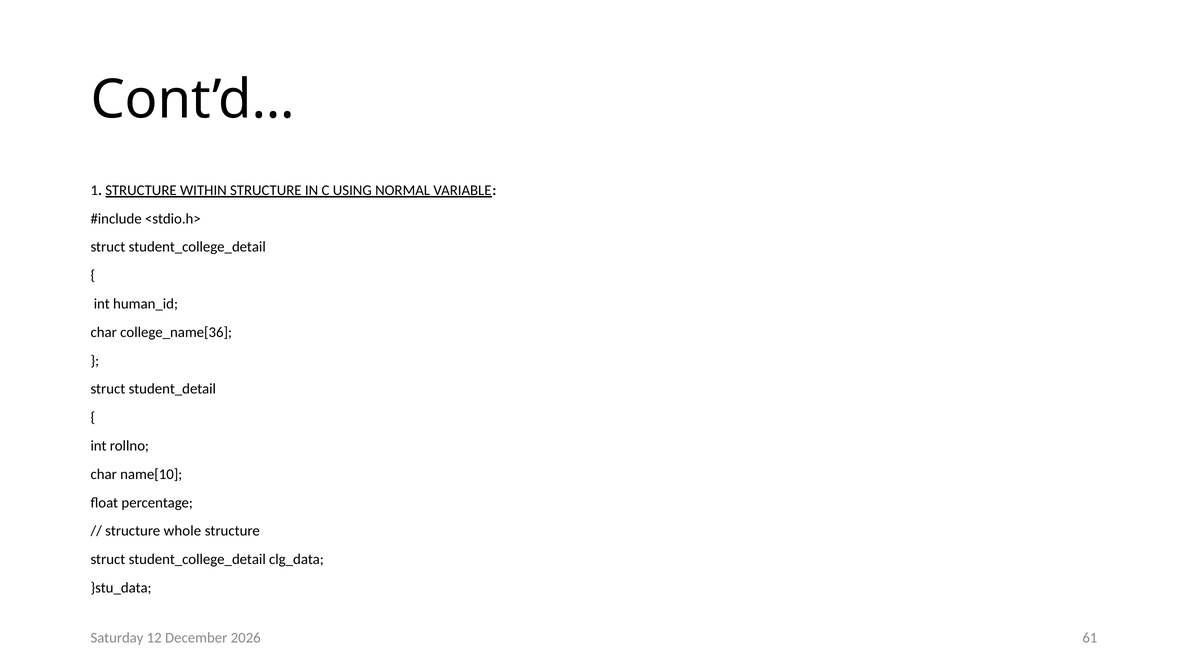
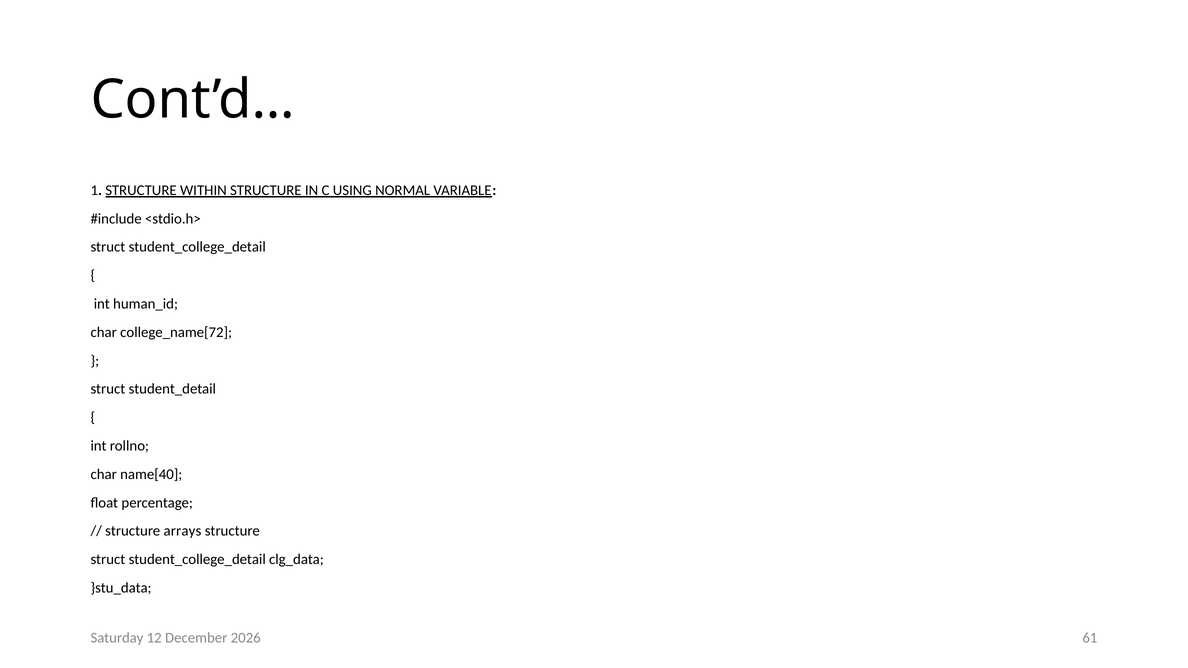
college_name[36: college_name[36 -> college_name[72 (176, 332)
name[10: name[10 -> name[40 (151, 474)
whole: whole -> arrays (182, 531)
